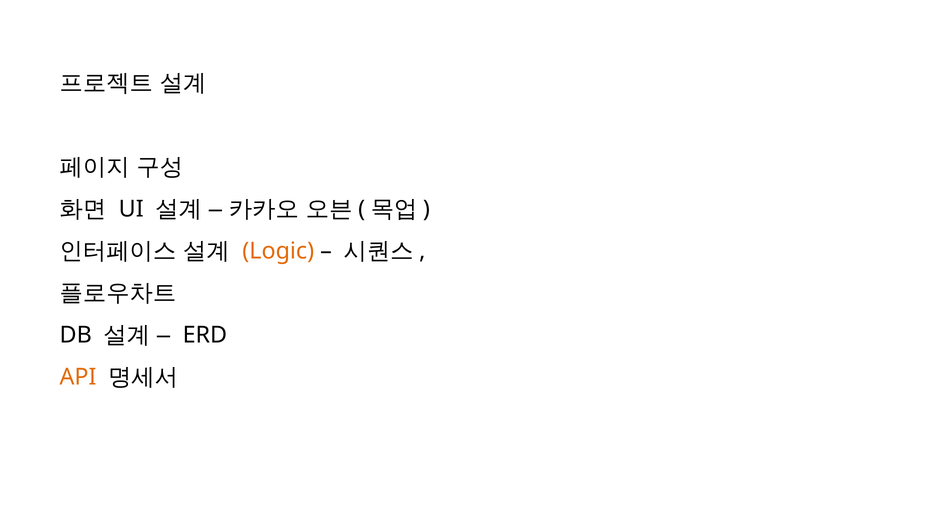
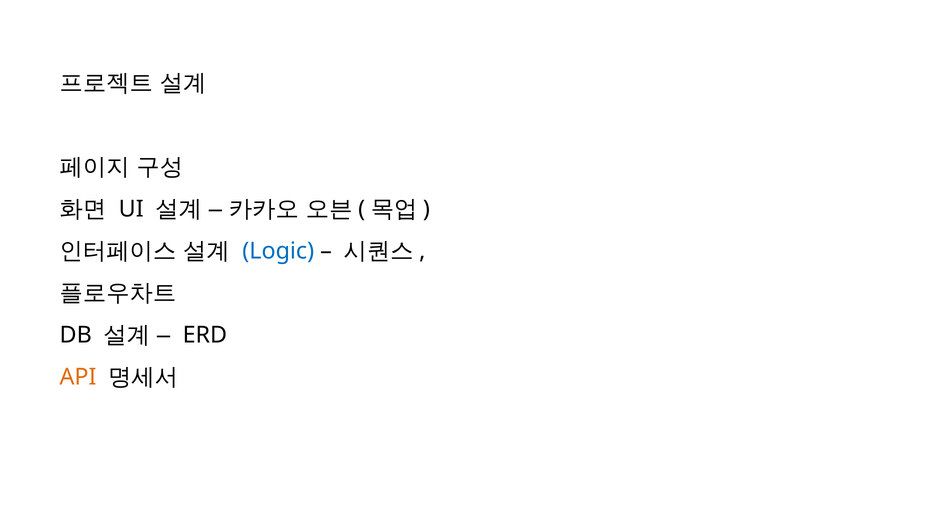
Logic colour: orange -> blue (278, 251)
